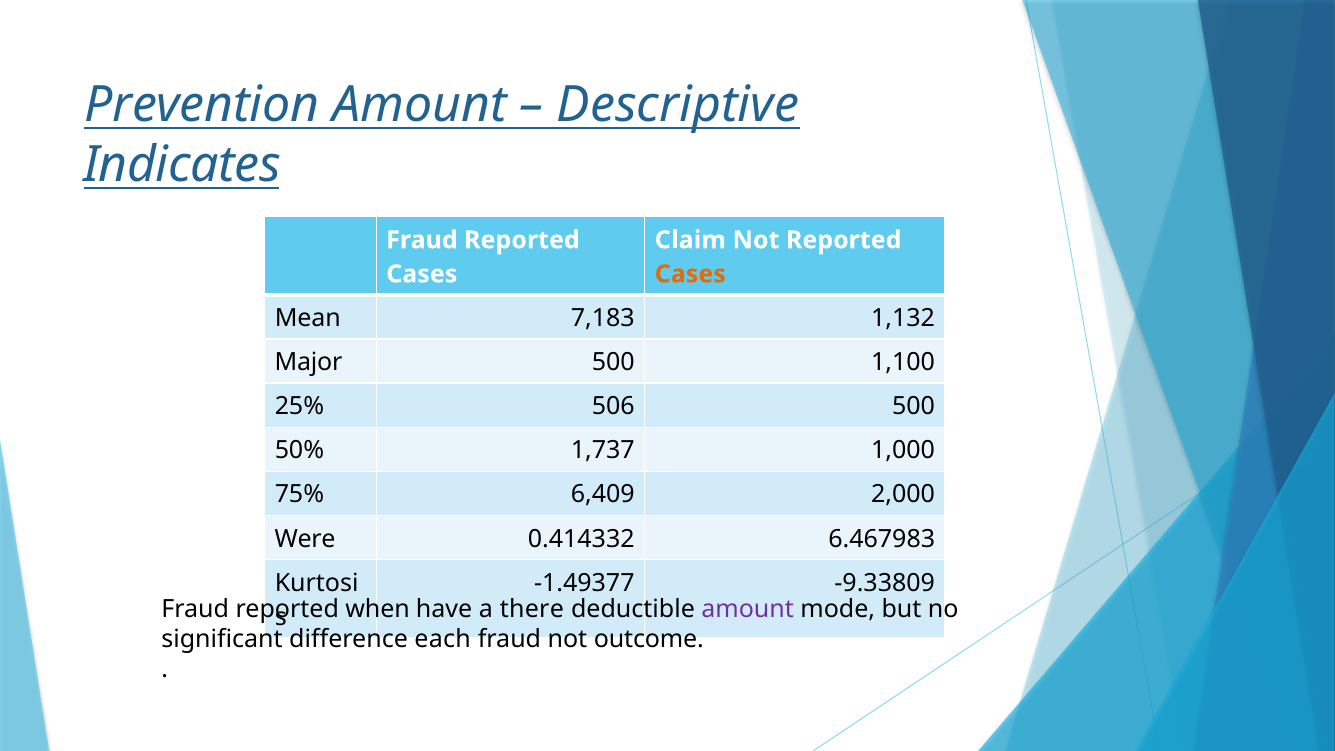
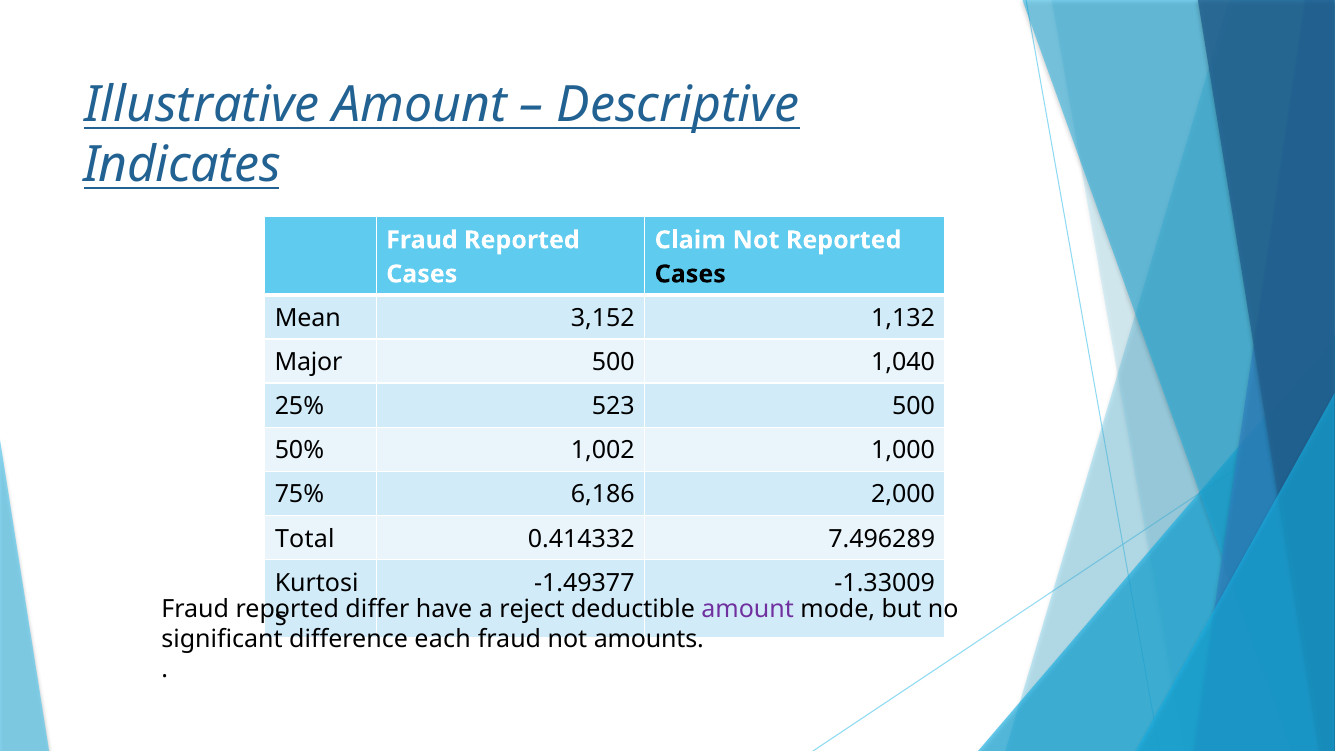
Prevention: Prevention -> Illustrative (202, 105)
Cases colour: orange -> black (690, 274)
7,183: 7,183 -> 3,152 (603, 318)
1,100: 1,100 -> 1,040 (903, 362)
506: 506 -> 523 (613, 406)
1,737: 1,737 -> 1,002 (603, 451)
6,409: 6,409 -> 6,186 (603, 495)
Were: Were -> Total (305, 539)
6.467983: 6.467983 -> 7.496289 (882, 539)
-9.33809: -9.33809 -> -1.33009 (885, 583)
when: when -> differ (377, 609)
there: there -> reject (532, 609)
outcome: outcome -> amounts (649, 639)
